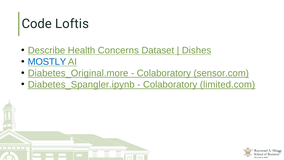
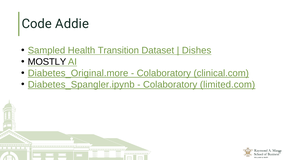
Loftis: Loftis -> Addie (72, 24)
Describe: Describe -> Sampled (46, 50)
Concerns: Concerns -> Transition (118, 50)
MOSTLY colour: blue -> black (47, 62)
sensor.com: sensor.com -> clinical.com (221, 73)
